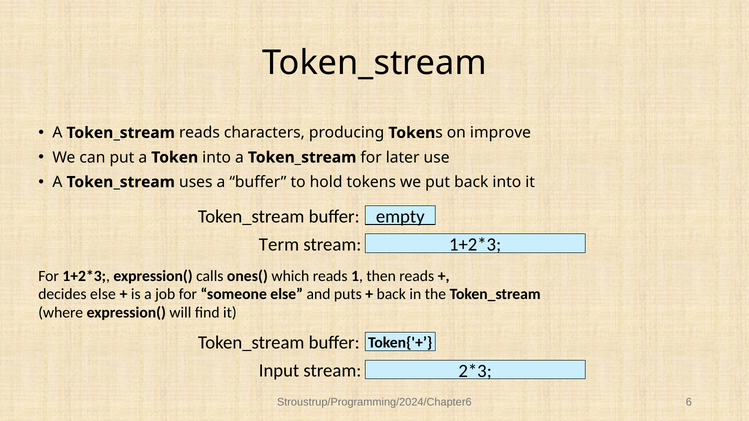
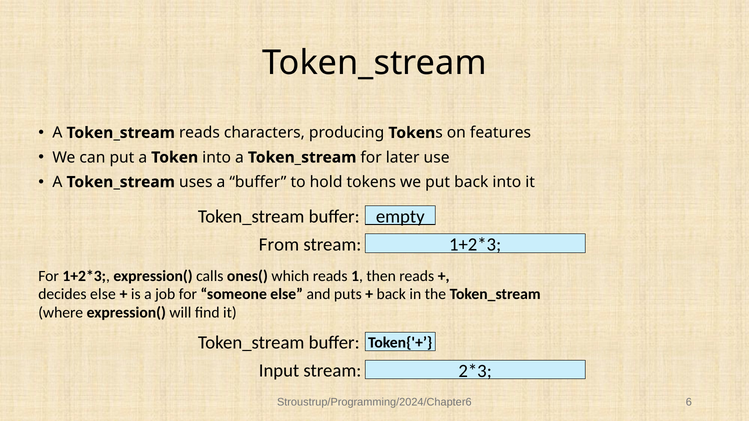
improve: improve -> features (501, 133)
Term: Term -> From (279, 245)
